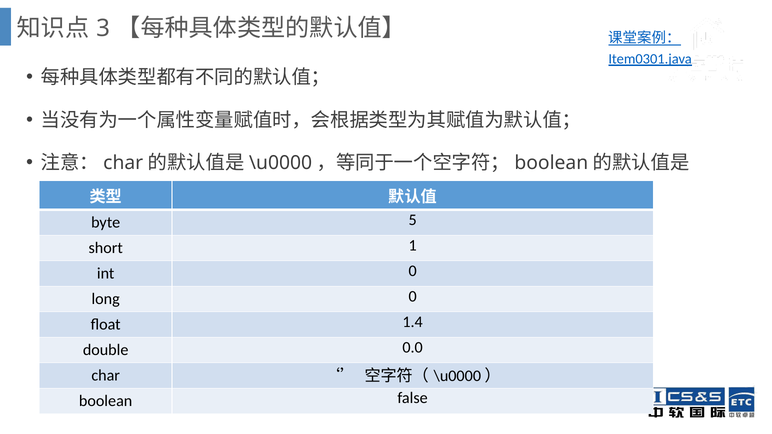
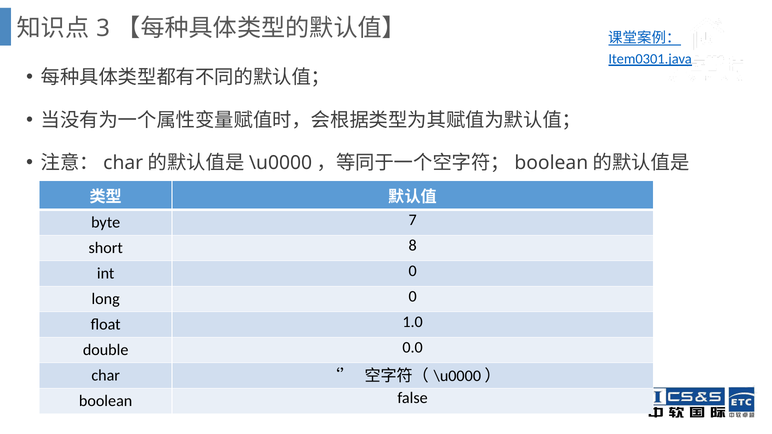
5: 5 -> 7 (413, 220)
1: 1 -> 8 (413, 245)
1.4: 1.4 -> 1.0 (413, 322)
